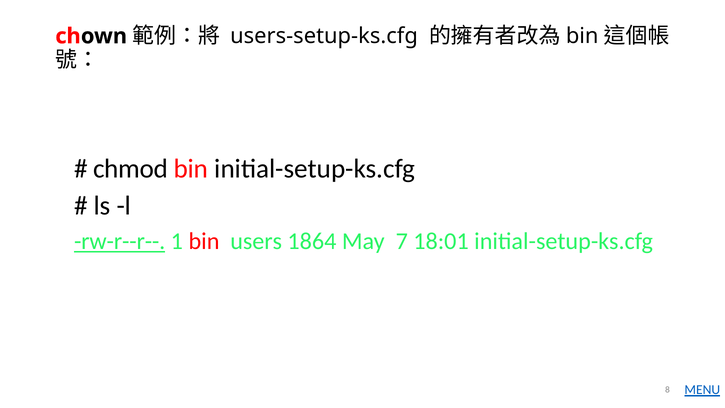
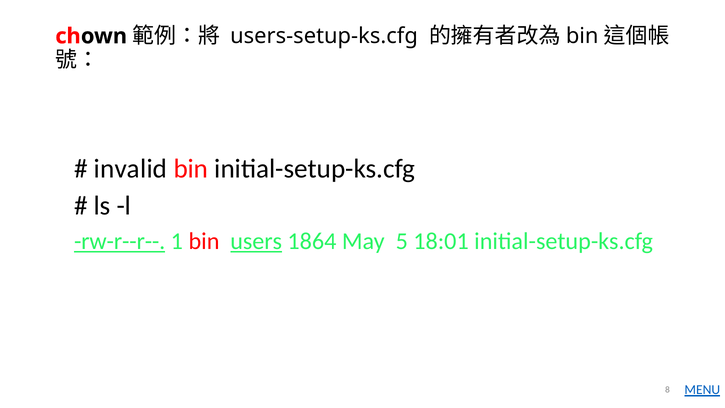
chmod: chmod -> invalid (130, 169)
users underline: none -> present (256, 241)
7: 7 -> 5 (402, 241)
